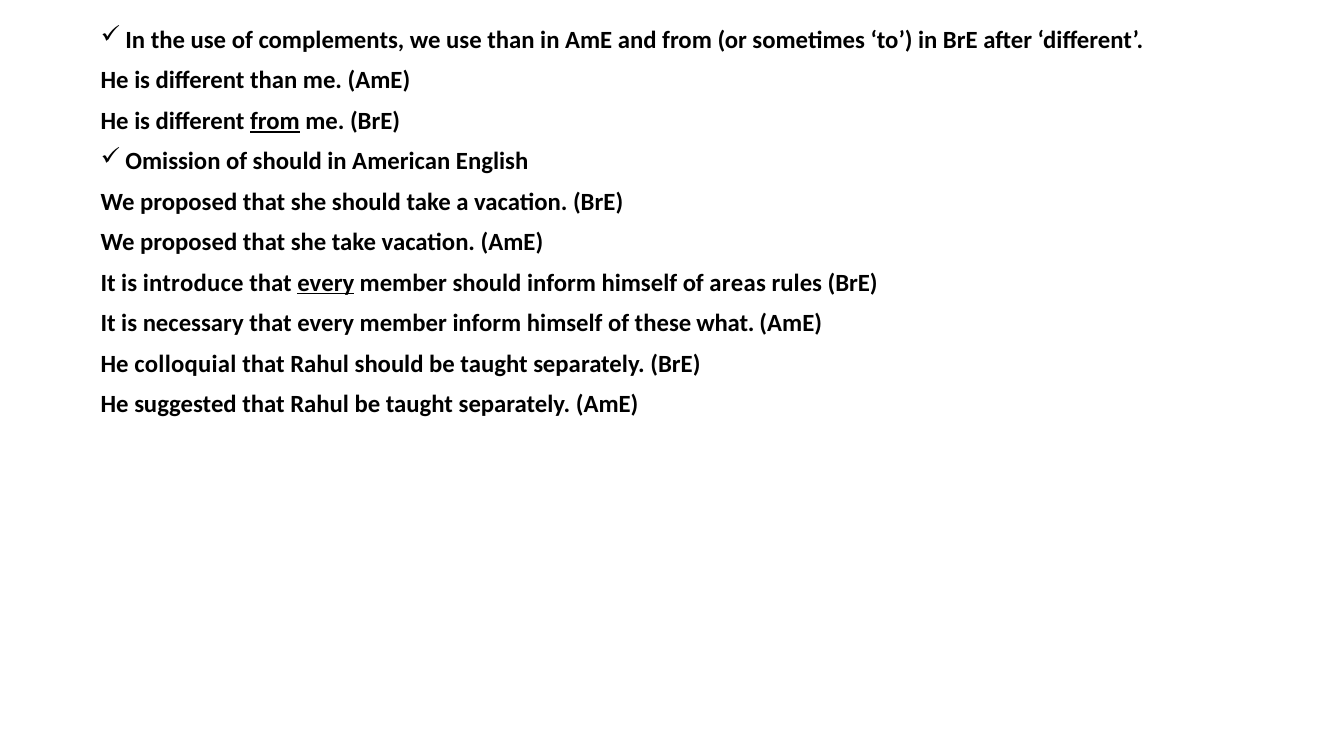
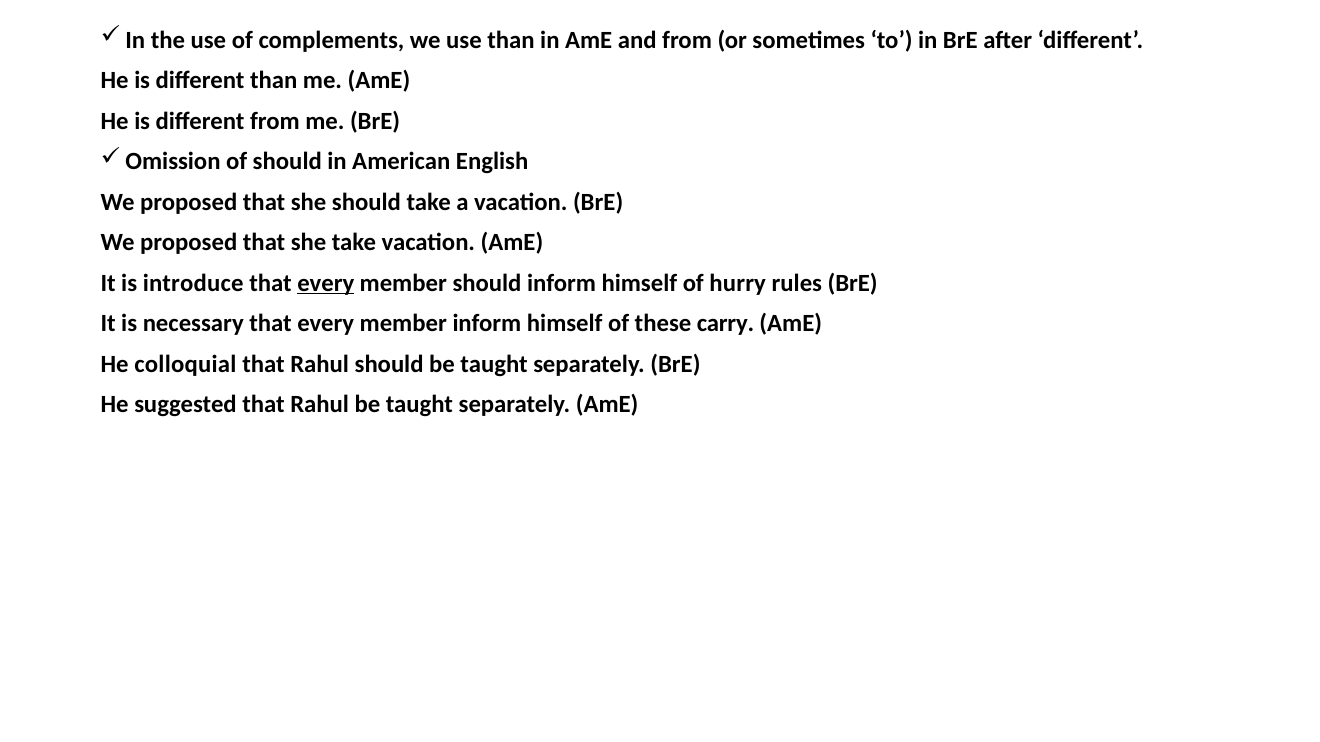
from underline: present -> none (275, 121)
areas: areas -> hurry (738, 283)
what: what -> carry (725, 324)
